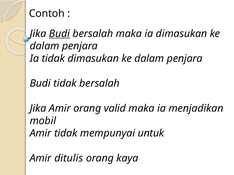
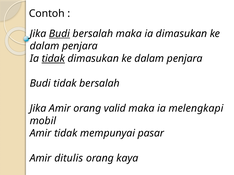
tidak underline: none -> present (53, 59)
menjadikan: menjadikan -> melengkapi (196, 109)
untuk: untuk -> pasar (151, 134)
